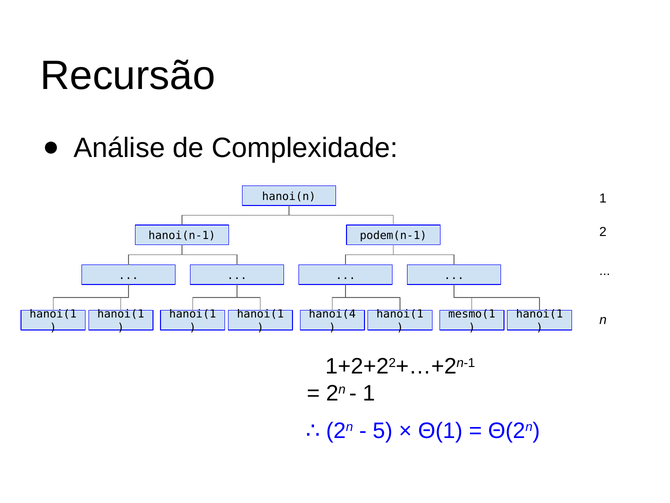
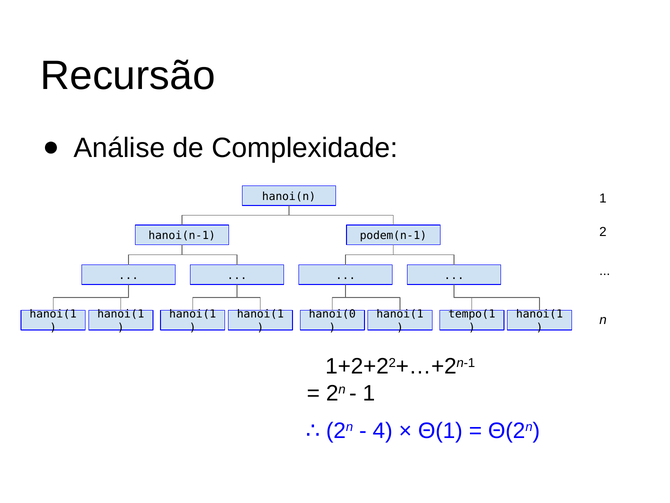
hanoi(4: hanoi(4 -> hanoi(0 (332, 314)
mesmo(1: mesmo(1 -> tempo(1 (472, 314)
5: 5 -> 4 (383, 430)
